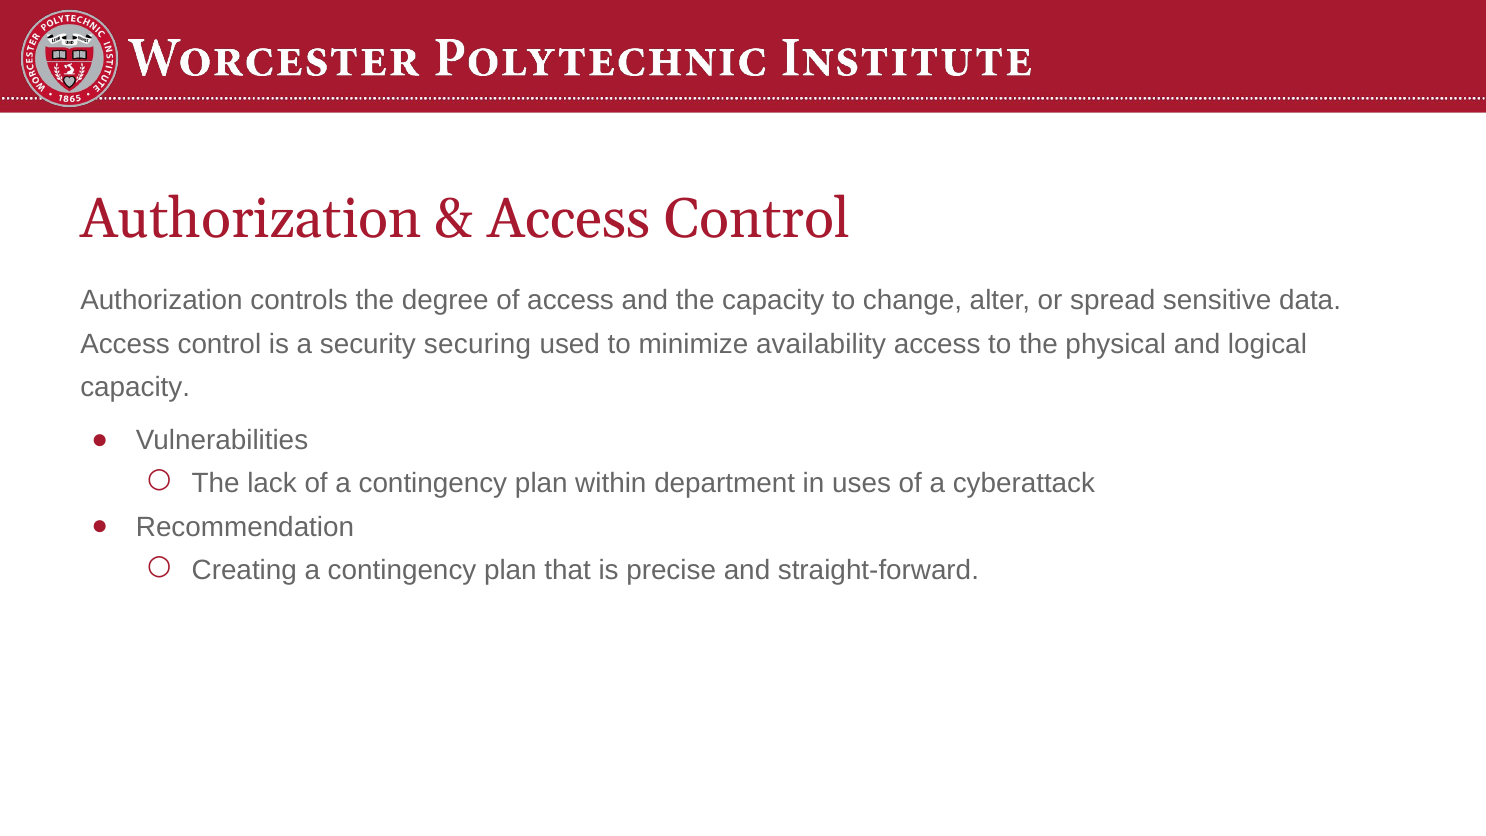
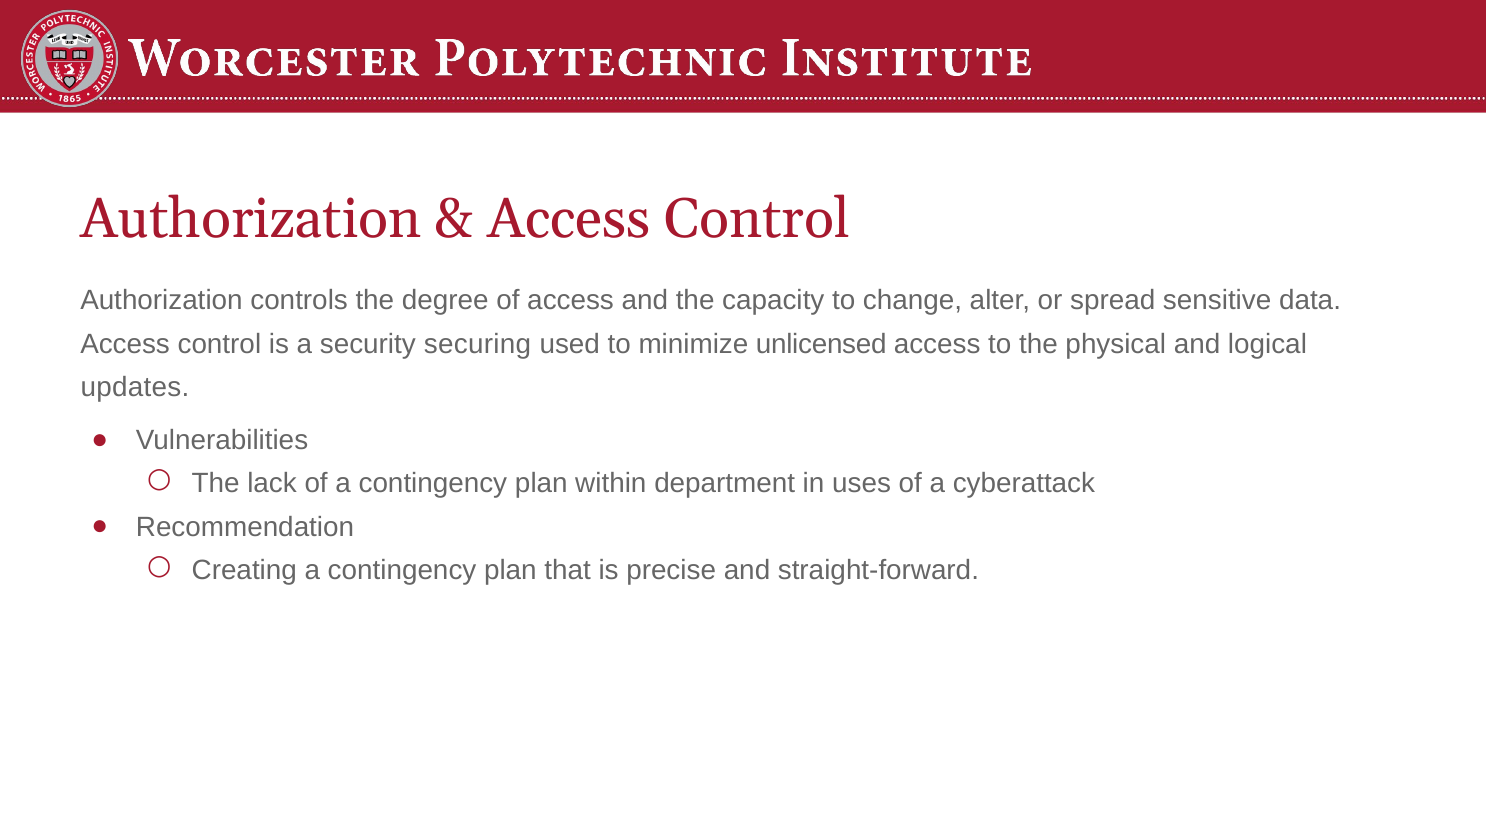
availability: availability -> unlicensed (821, 344)
capacity: capacity -> updates (135, 388)
